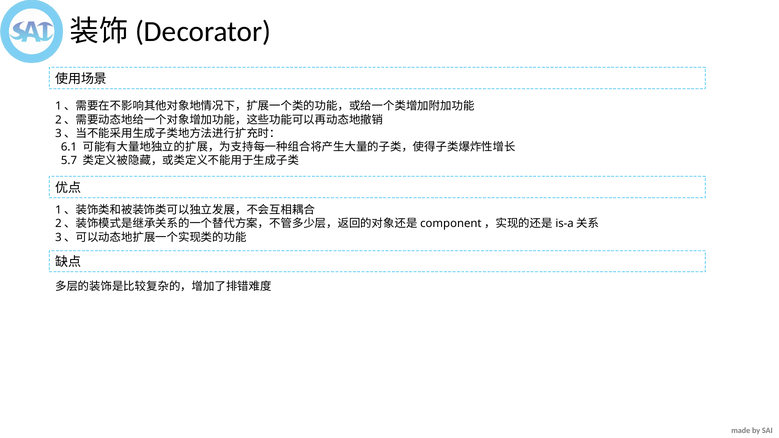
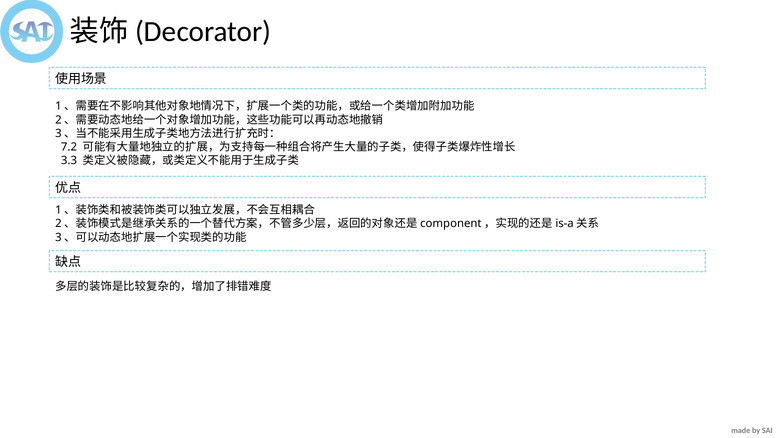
6.1: 6.1 -> 7.2 (69, 147)
5.7: 5.7 -> 3.3 (69, 161)
